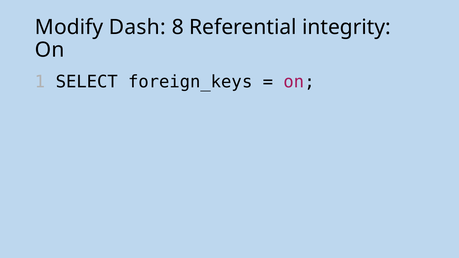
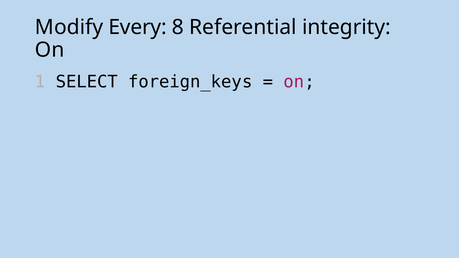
Dash: Dash -> Every (138, 27)
